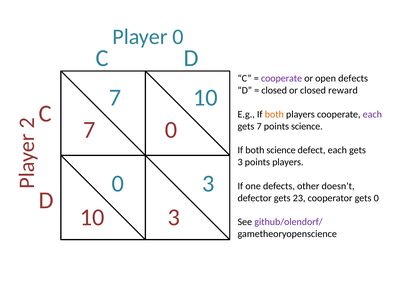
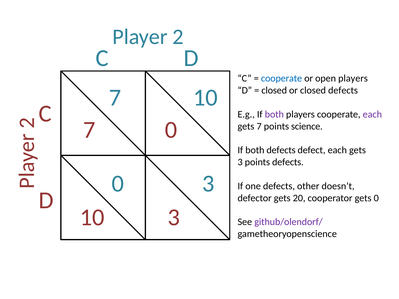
Player 0: 0 -> 2 (178, 37)
cooperate colour: purple -> blue (282, 78)
open defects: defects -> players (353, 78)
closed reward: reward -> defects (343, 90)
both colour: orange -> purple (274, 114)
both science: science -> defects (281, 150)
points players: players -> defects (288, 162)
23: 23 -> 20 (299, 198)
